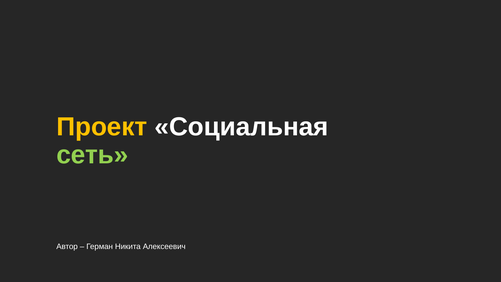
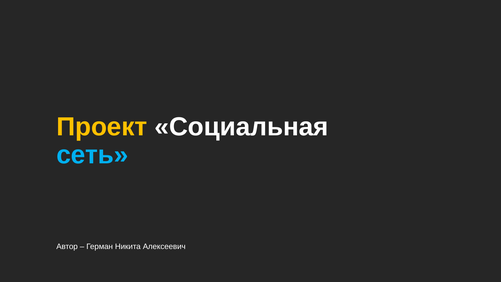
сеть colour: light green -> light blue (92, 155)
